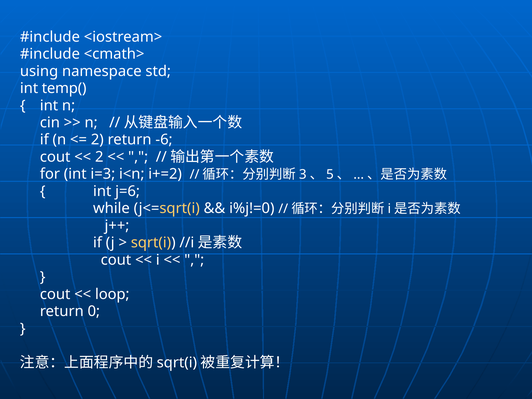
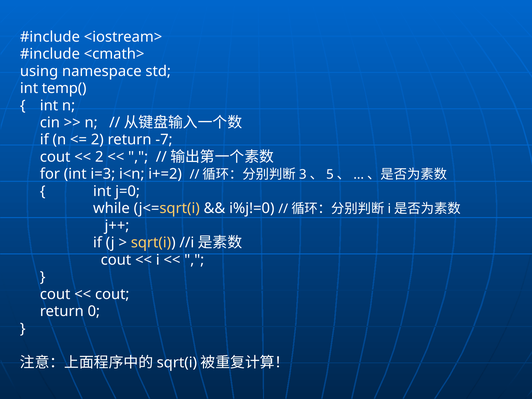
-6: -6 -> -7 (164, 140)
j=6: j=6 -> j=0 (128, 191)
loop: loop -> cout (112, 294)
